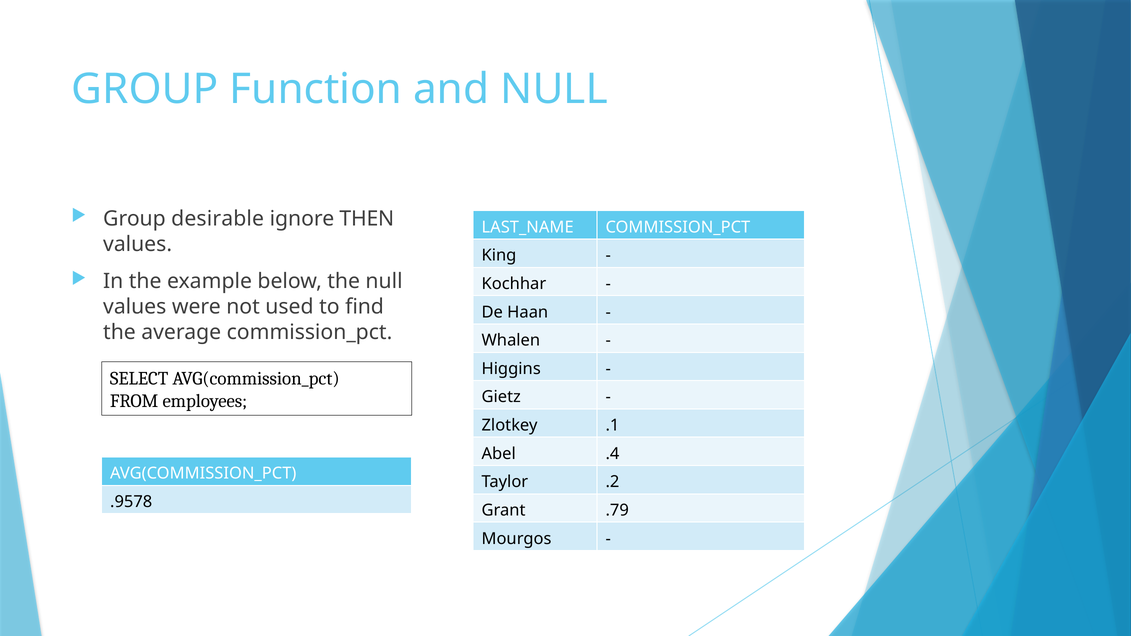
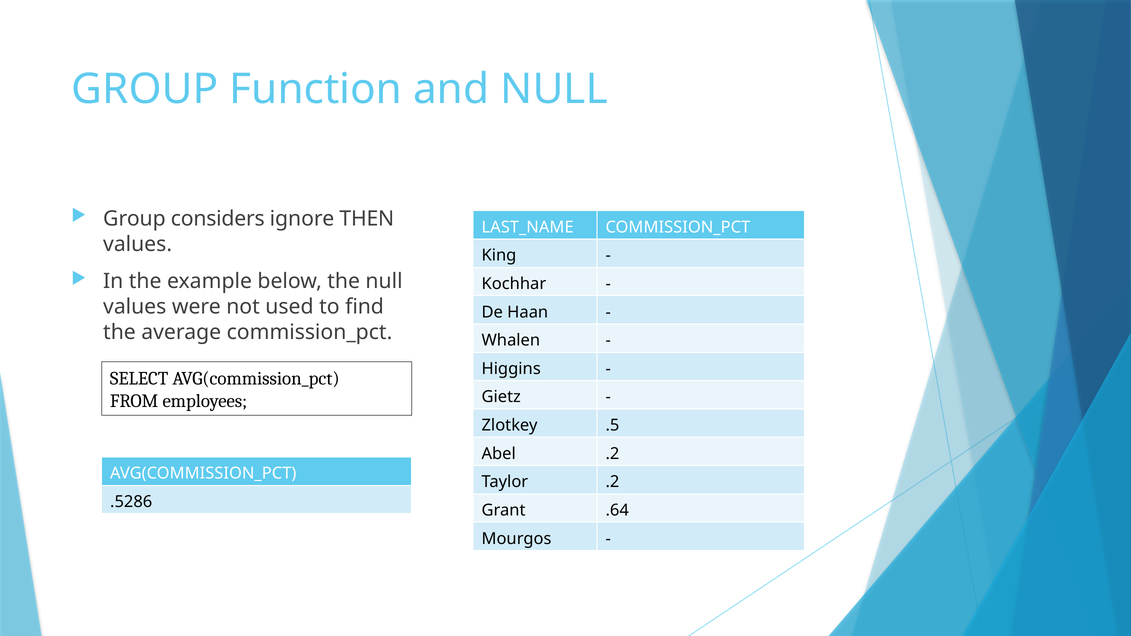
desirable: desirable -> considers (218, 219)
.1: .1 -> .5 (612, 425)
Abel .4: .4 -> .2 (612, 454)
.9578: .9578 -> .5286 (131, 502)
.79: .79 -> .64 (617, 510)
